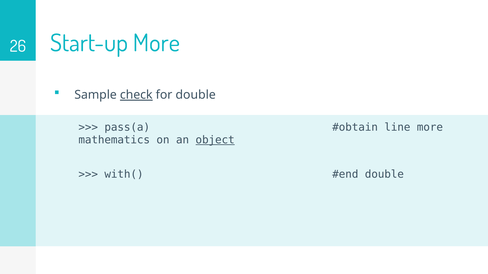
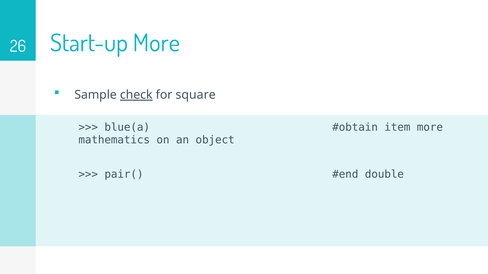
for double: double -> square (196, 95)
pass(a: pass(a -> blue(a (127, 127)
line: line -> item (397, 127)
object underline: present -> none (215, 140)
with(: with( -> pair( (124, 175)
